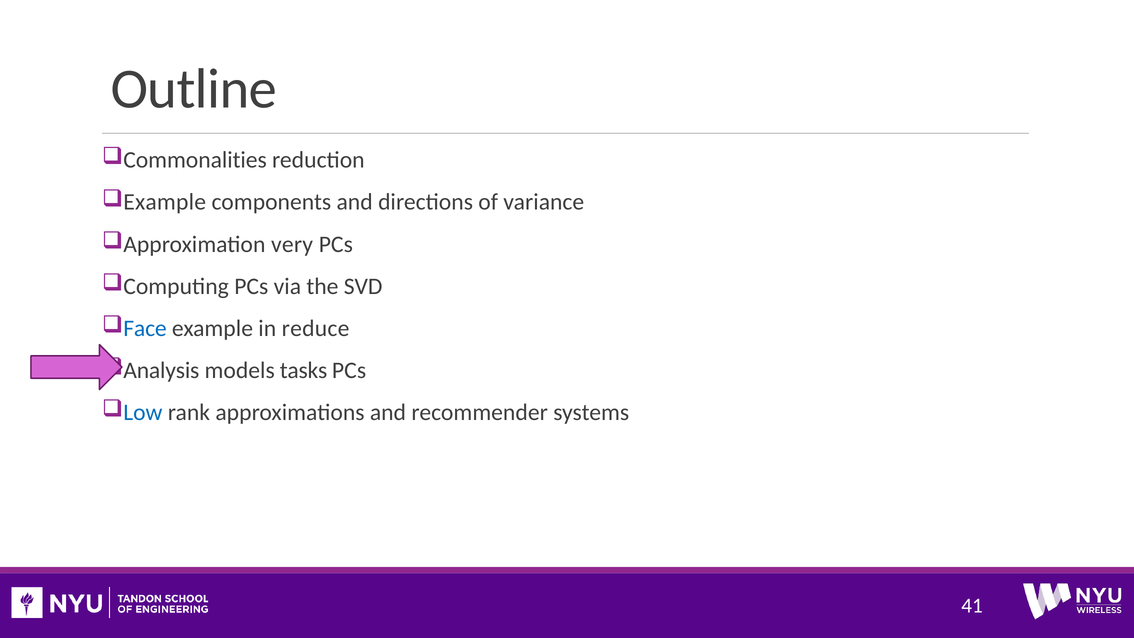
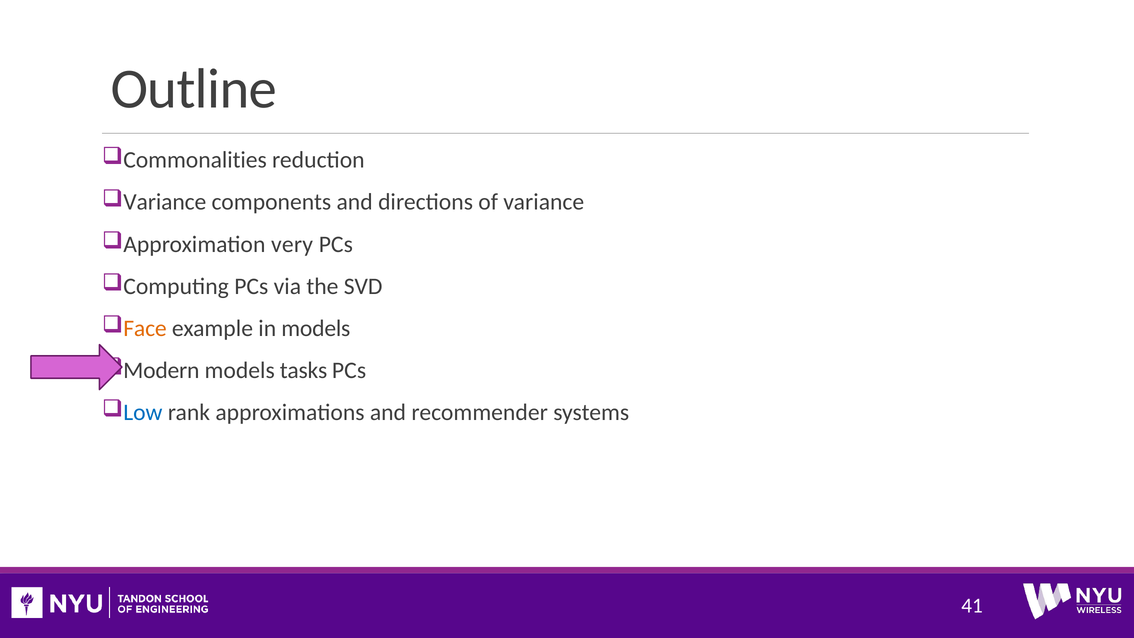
Example: Example -> Variance (165, 202)
Face colour: blue -> orange (145, 328)
in reduce: reduce -> models (316, 328)
Analysis: Analysis -> Modern (161, 370)
